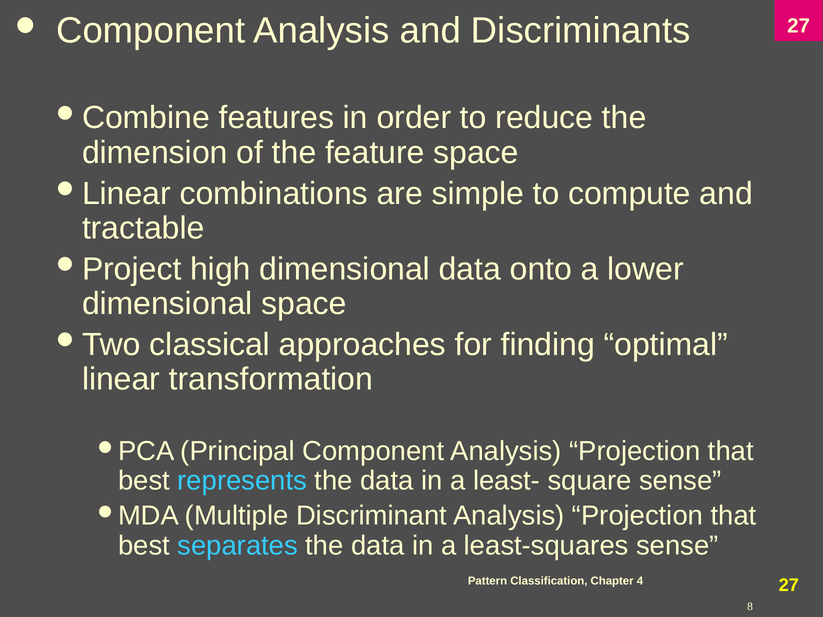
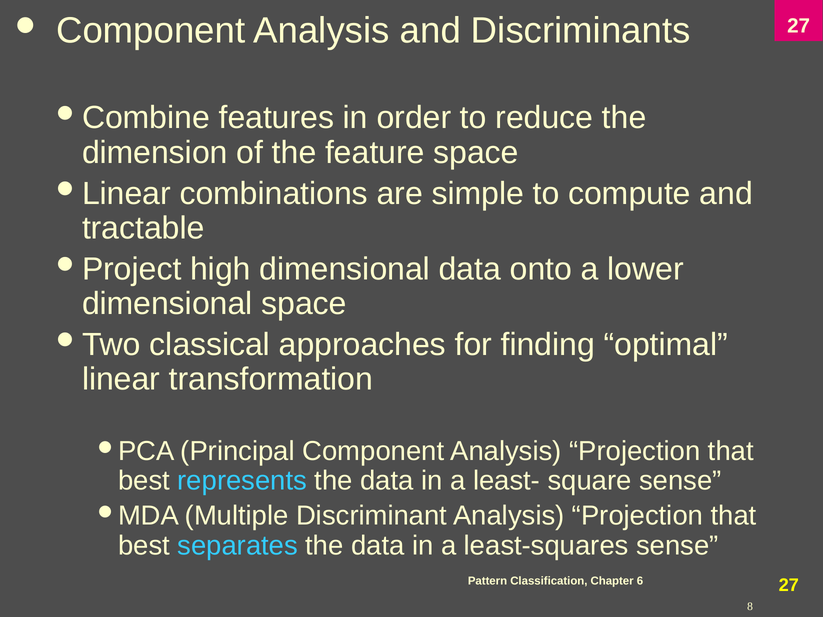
4: 4 -> 6 (640, 581)
